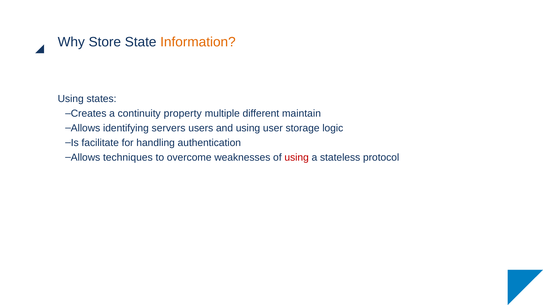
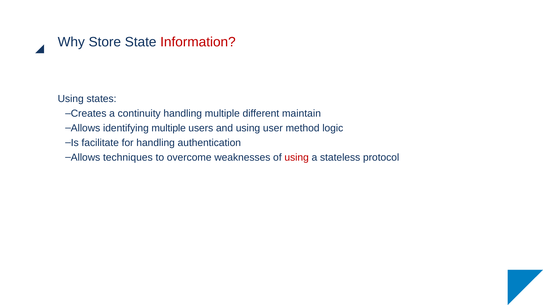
Information colour: orange -> red (198, 42)
continuity property: property -> handling (183, 114)
identifying servers: servers -> multiple (169, 128)
storage: storage -> method (303, 128)
